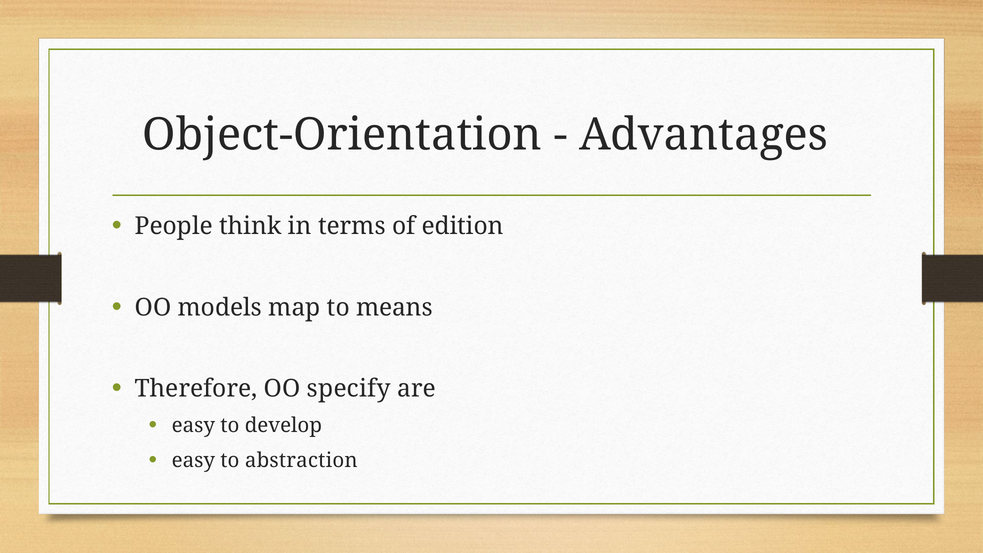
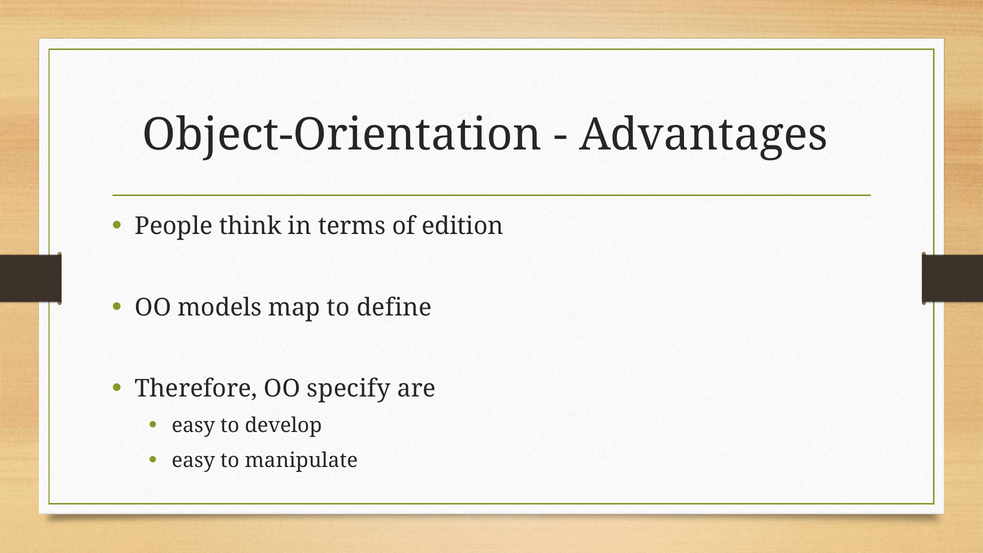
means: means -> define (394, 307)
abstraction: abstraction -> manipulate (301, 460)
